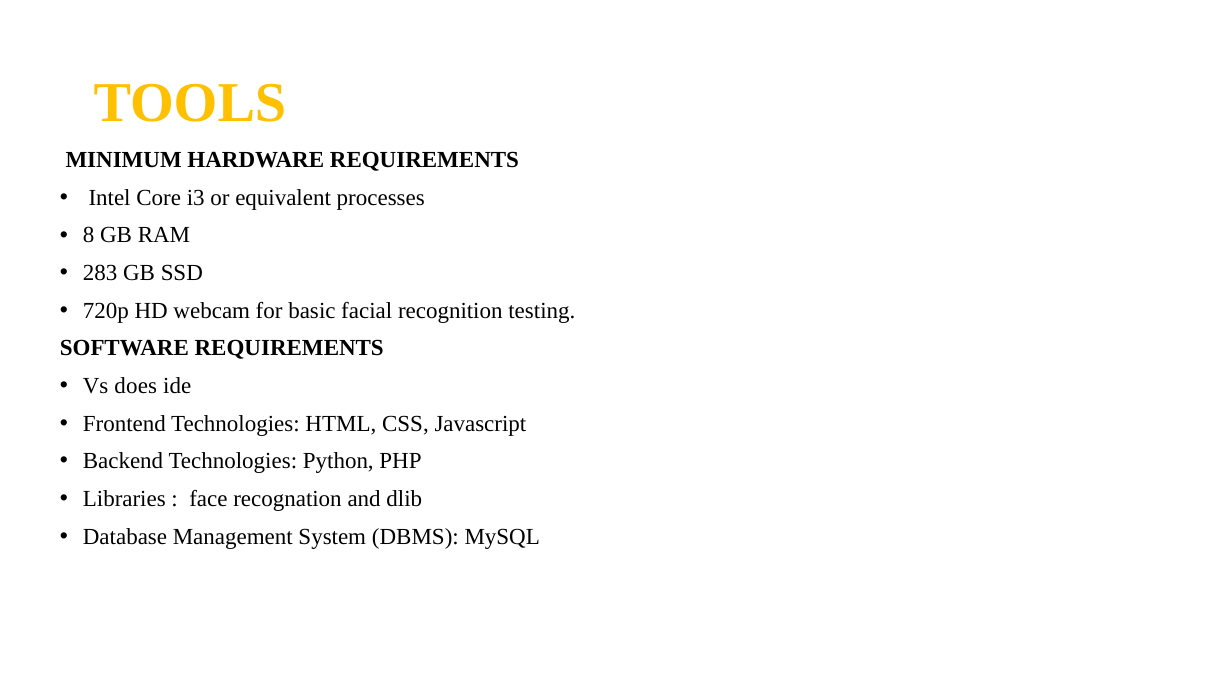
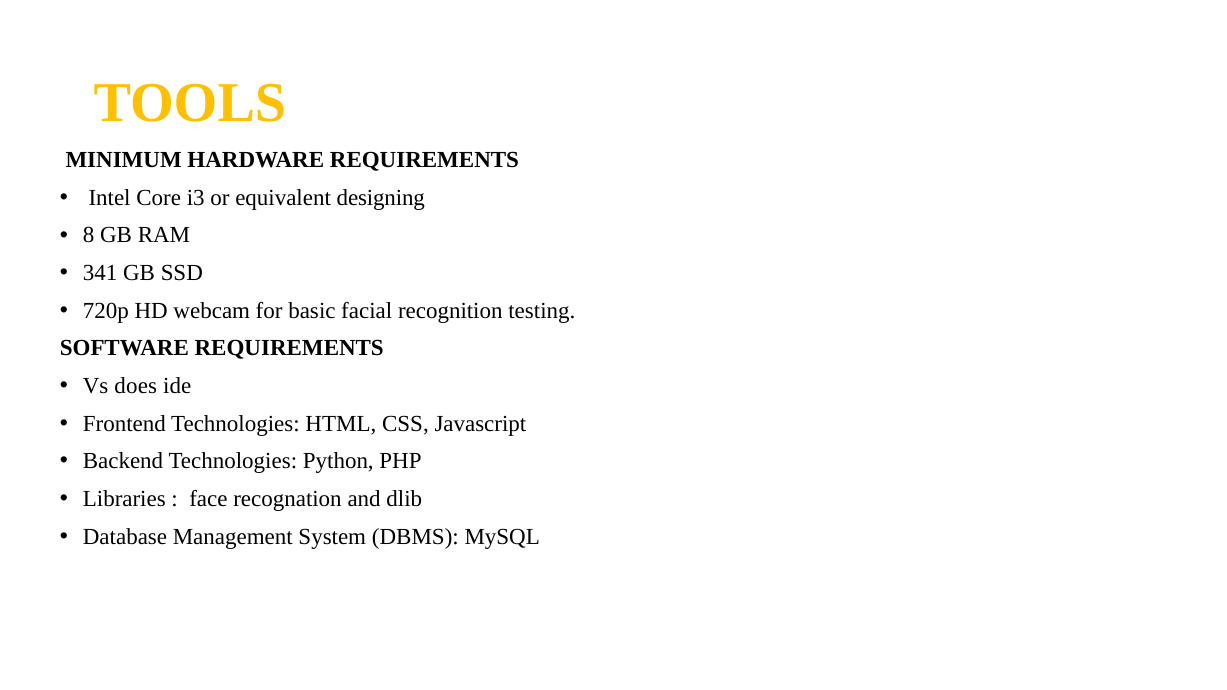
processes: processes -> designing (381, 198)
283: 283 -> 341 (100, 273)
